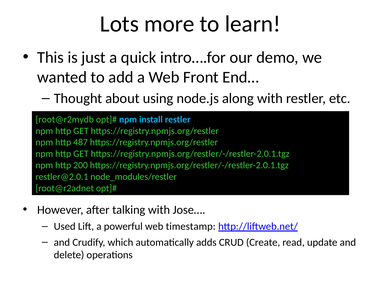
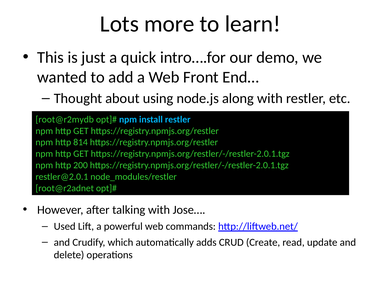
487: 487 -> 814 (81, 142)
timestamp: timestamp -> commands (191, 226)
